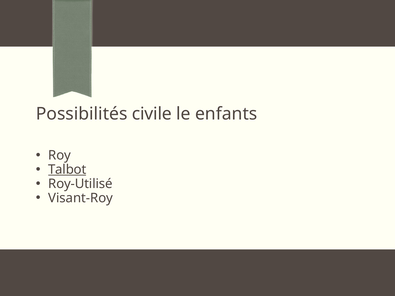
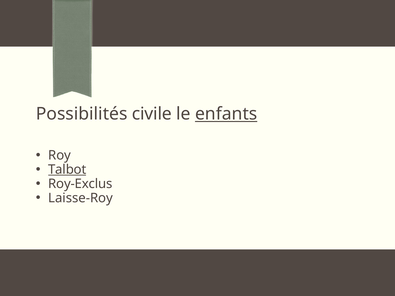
enfants underline: none -> present (226, 114)
Roy-Utilisé: Roy-Utilisé -> Roy-Exclus (80, 184)
Visant-Roy: Visant-Roy -> Laisse-Roy (81, 198)
